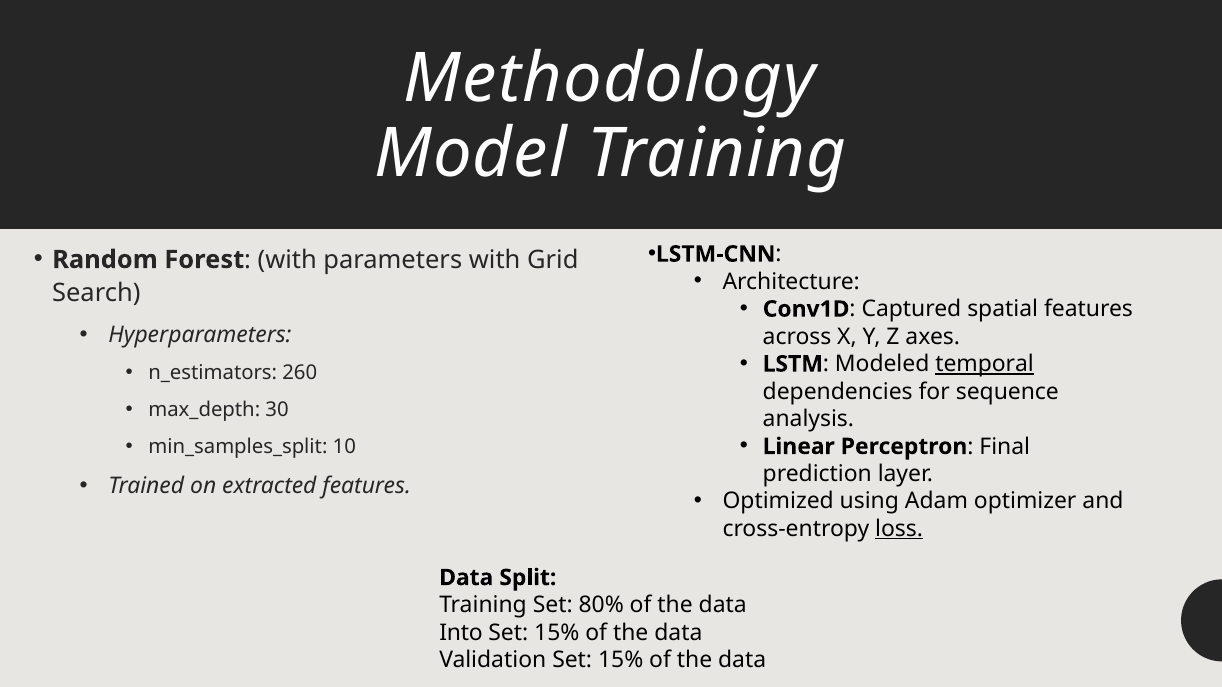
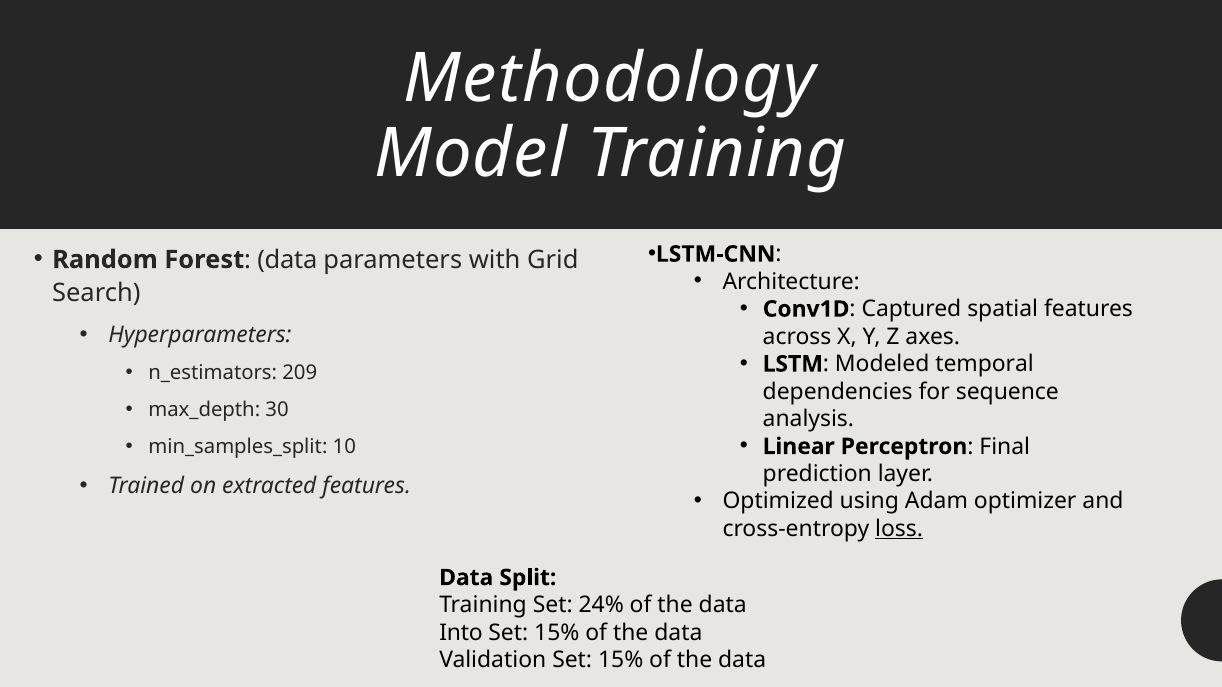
with: with -> data (287, 260)
temporal underline: present -> none (985, 364)
260: 260 -> 209 (300, 373)
80%: 80% -> 24% (601, 605)
